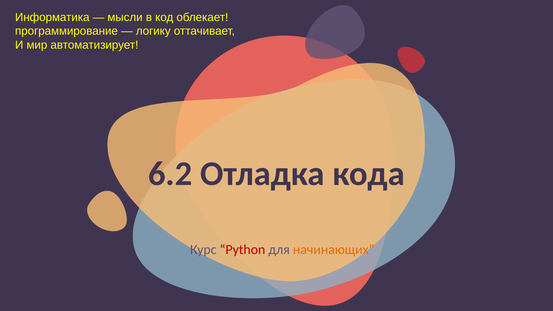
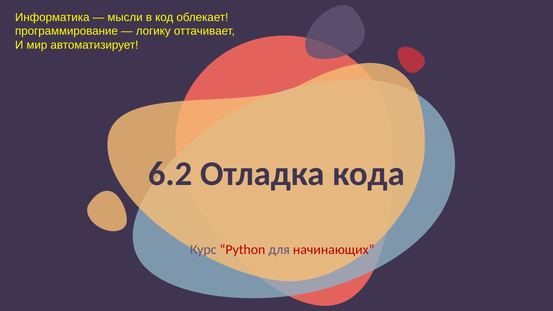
начинающих colour: orange -> red (334, 250)
